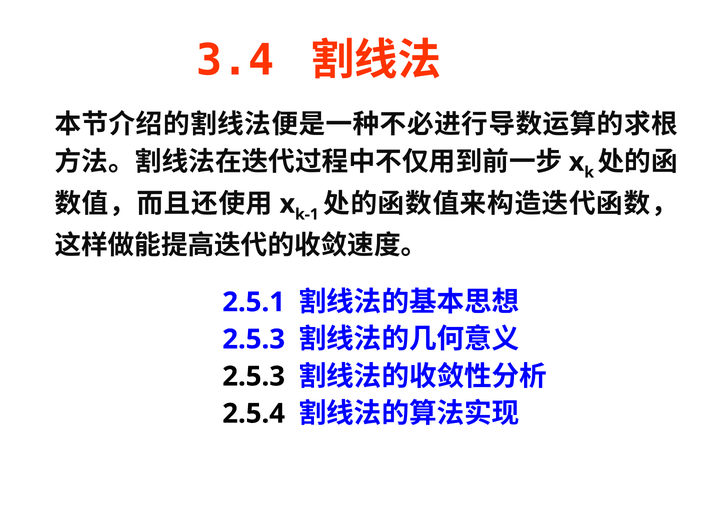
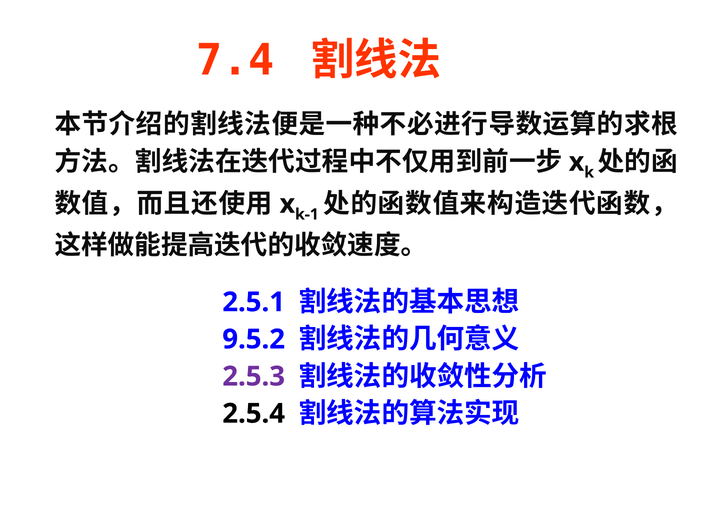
3.4: 3.4 -> 7.4 (235, 60)
2.5.3: 2.5.3 -> 9.5.2 (254, 340)
2.5.3 colour: black -> purple (254, 377)
